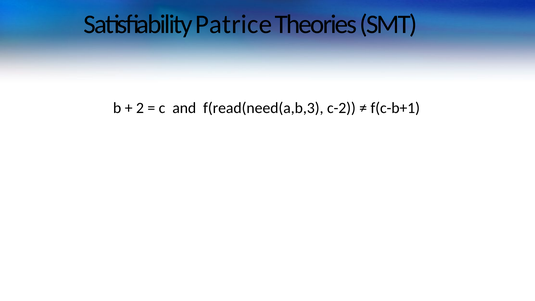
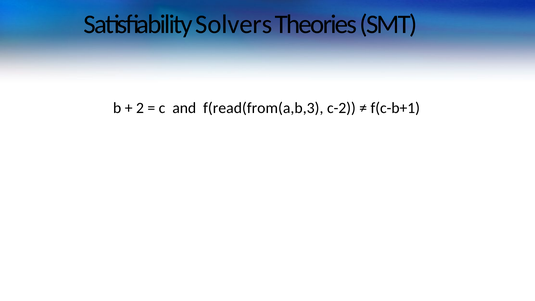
Patrice: Patrice -> Solvers (234, 24)
f(read(need(a,b,3: f(read(need(a,b,3 -> f(read(from(a,b,3 (263, 108)
